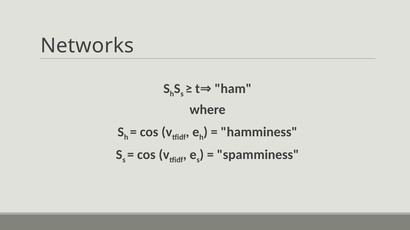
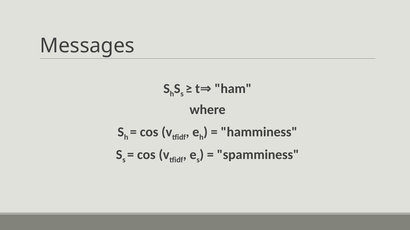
Networks: Networks -> Messages (87, 46)
